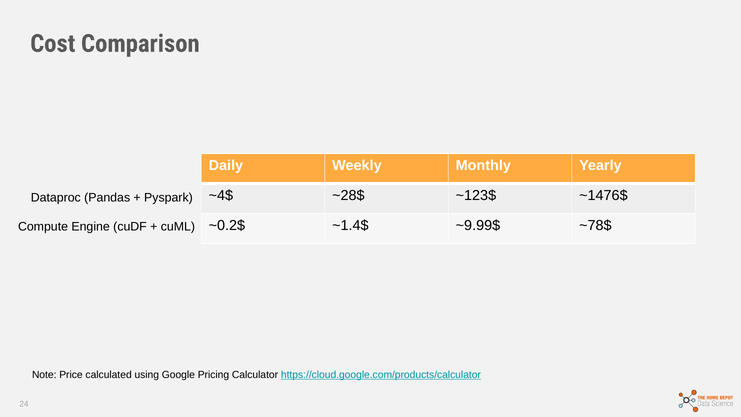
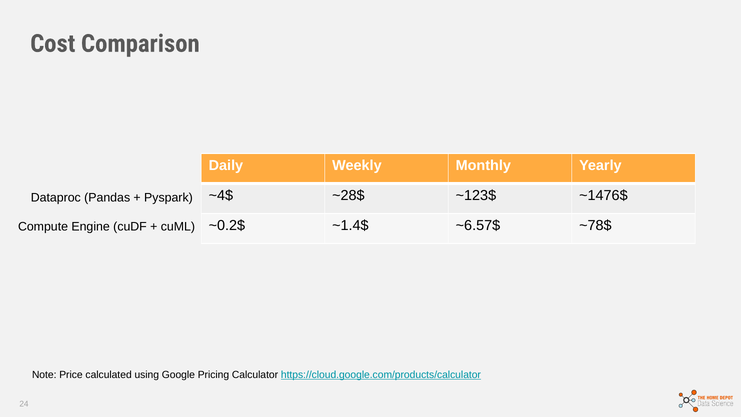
~9.99$: ~9.99$ -> ~6.57$ (478, 225)
